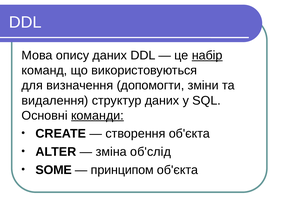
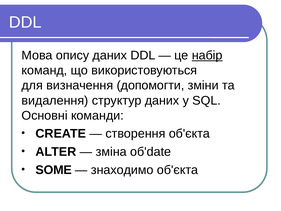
команди underline: present -> none (97, 115)
об'слід: об'слід -> об'date (151, 152)
принципом: принципом -> знаходимо (122, 170)
